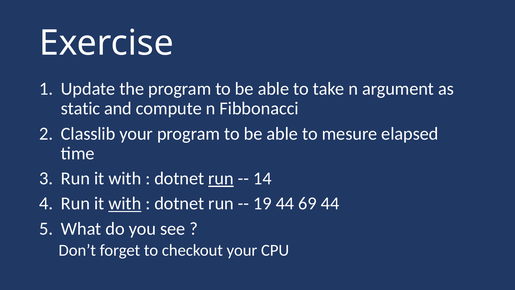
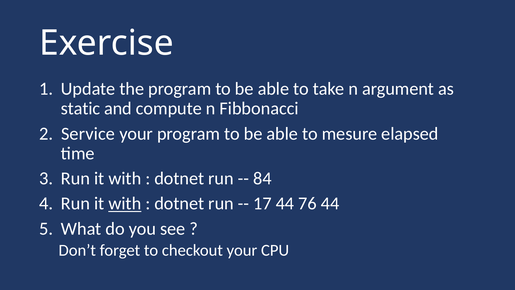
Classlib: Classlib -> Service (88, 134)
run underline: present -> none (221, 178)
14: 14 -> 84 (262, 178)
19: 19 -> 17 (262, 203)
69: 69 -> 76 (307, 203)
